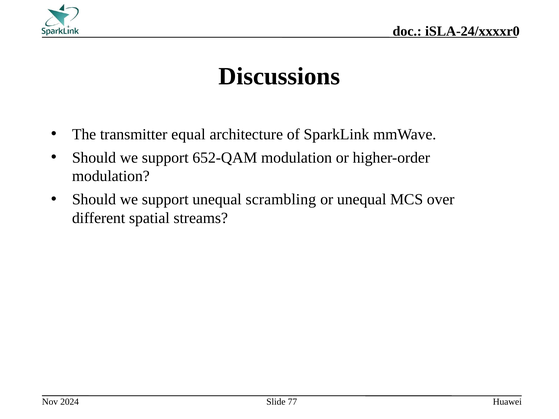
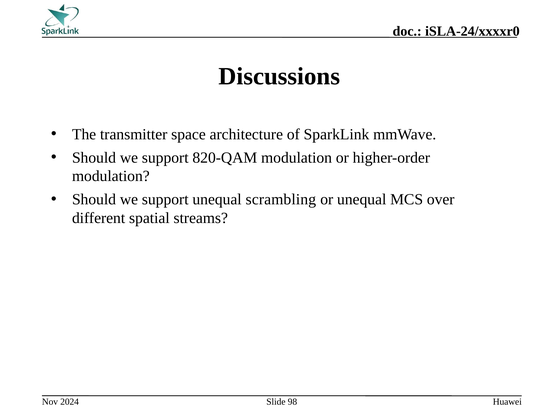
equal: equal -> space (188, 134)
652-QAM: 652-QAM -> 820-QAM (225, 158)
77: 77 -> 98 (292, 402)
